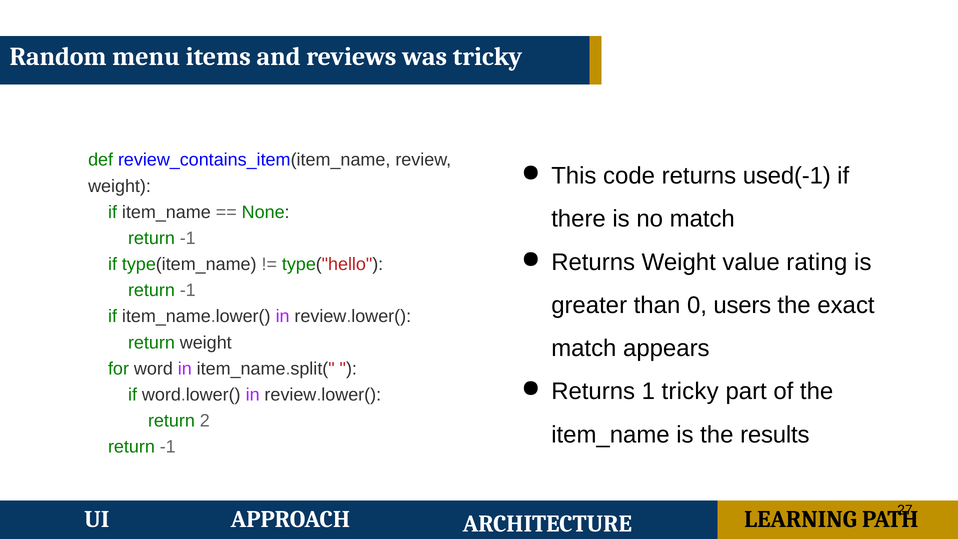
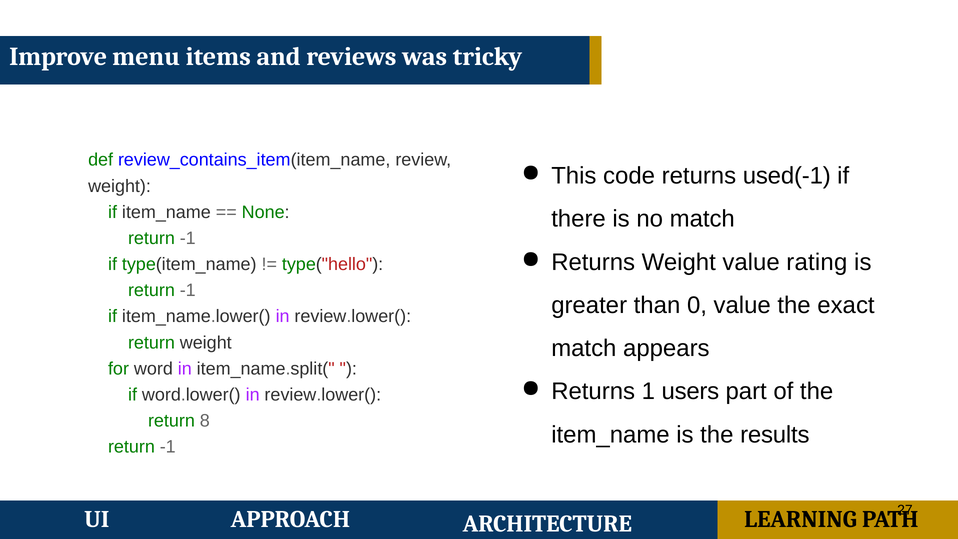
Random: Random -> Improve (58, 57)
0 users: users -> value (742, 305)
1 tricky: tricky -> users (690, 391)
2: 2 -> 8 (205, 421)
